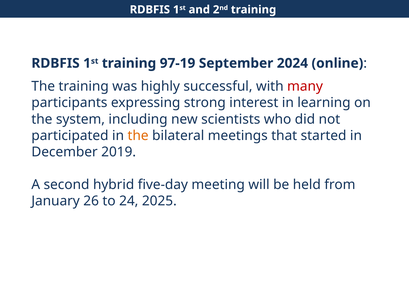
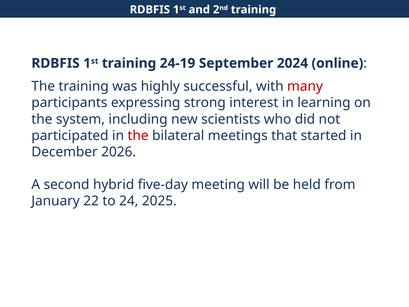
97-19: 97-19 -> 24-19 (178, 63)
the colour: orange -> red (138, 135)
2019: 2019 -> 2026 (119, 152)
26: 26 -> 22 (91, 201)
